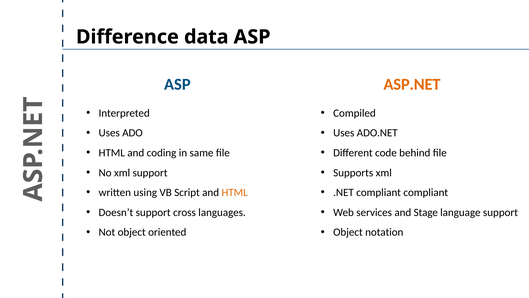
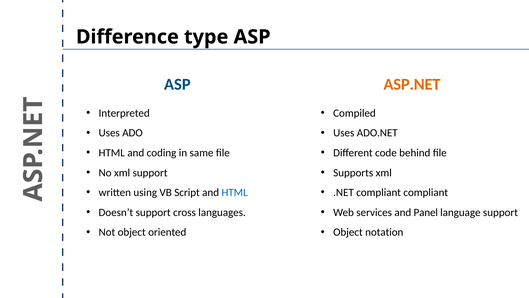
data: data -> type (206, 37)
HTML colour: orange -> blue (235, 192)
Stage: Stage -> Panel (426, 212)
